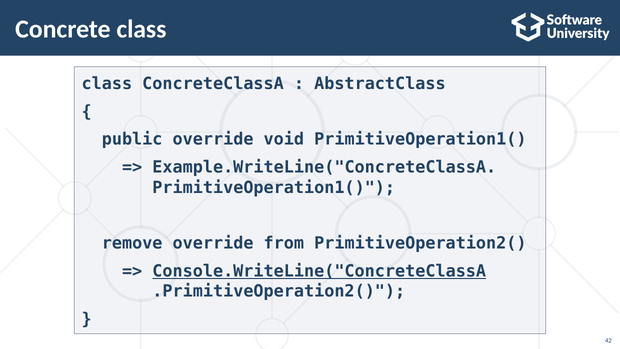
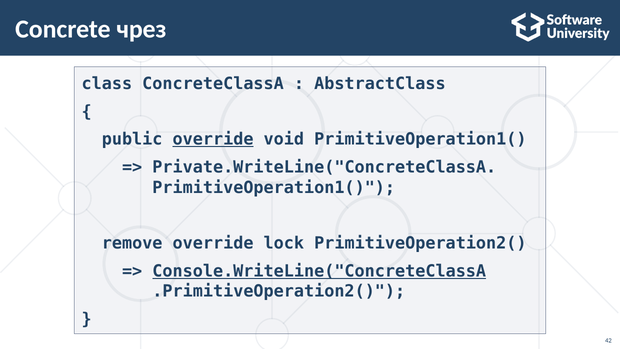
Concrete class: class -> чрез (141, 29)
override underline: none -> present (213, 139)
Example.WriteLine("ConcreteClassA: Example.WriteLine("ConcreteClassA -> Private.WriteLine("ConcreteClassA (324, 167)
from: from -> lock (284, 243)
